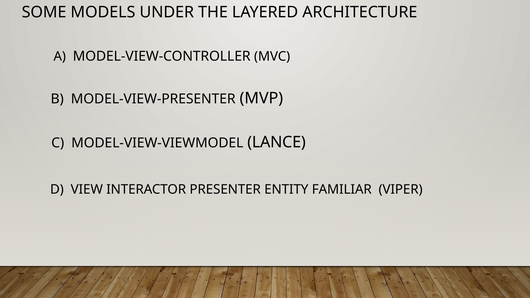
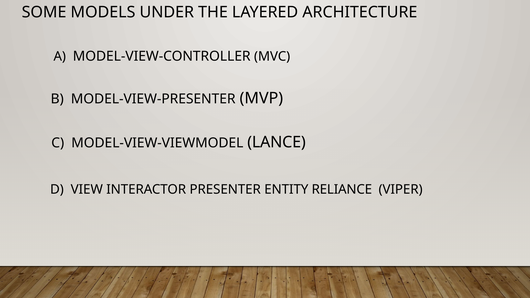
FAMILIAR: FAMILIAR -> RELIANCE (342, 189)
